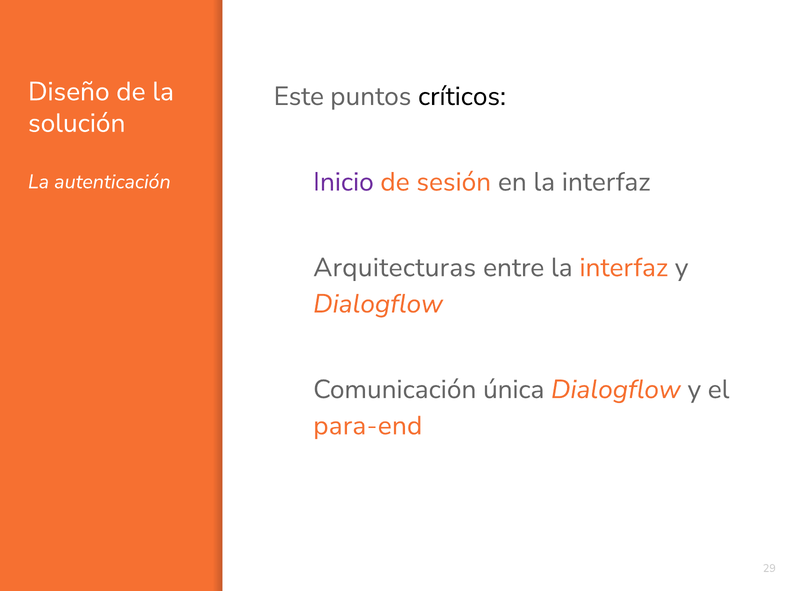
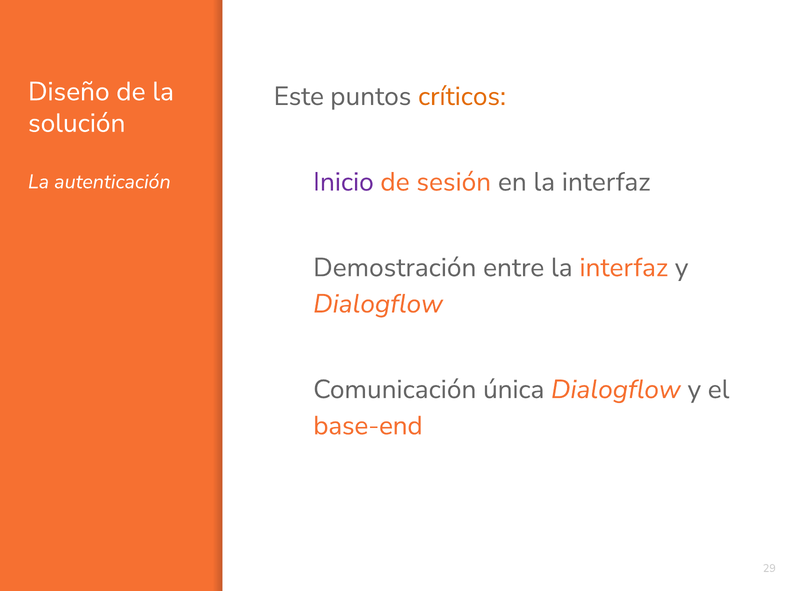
críticos colour: black -> orange (462, 96)
Arquitecturas: Arquitecturas -> Demostración (395, 267)
para-end: para-end -> base-end (368, 425)
